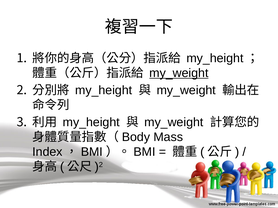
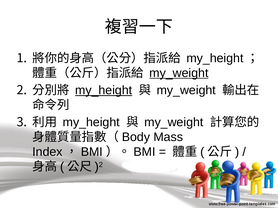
my_height underline: none -> present (104, 90)
